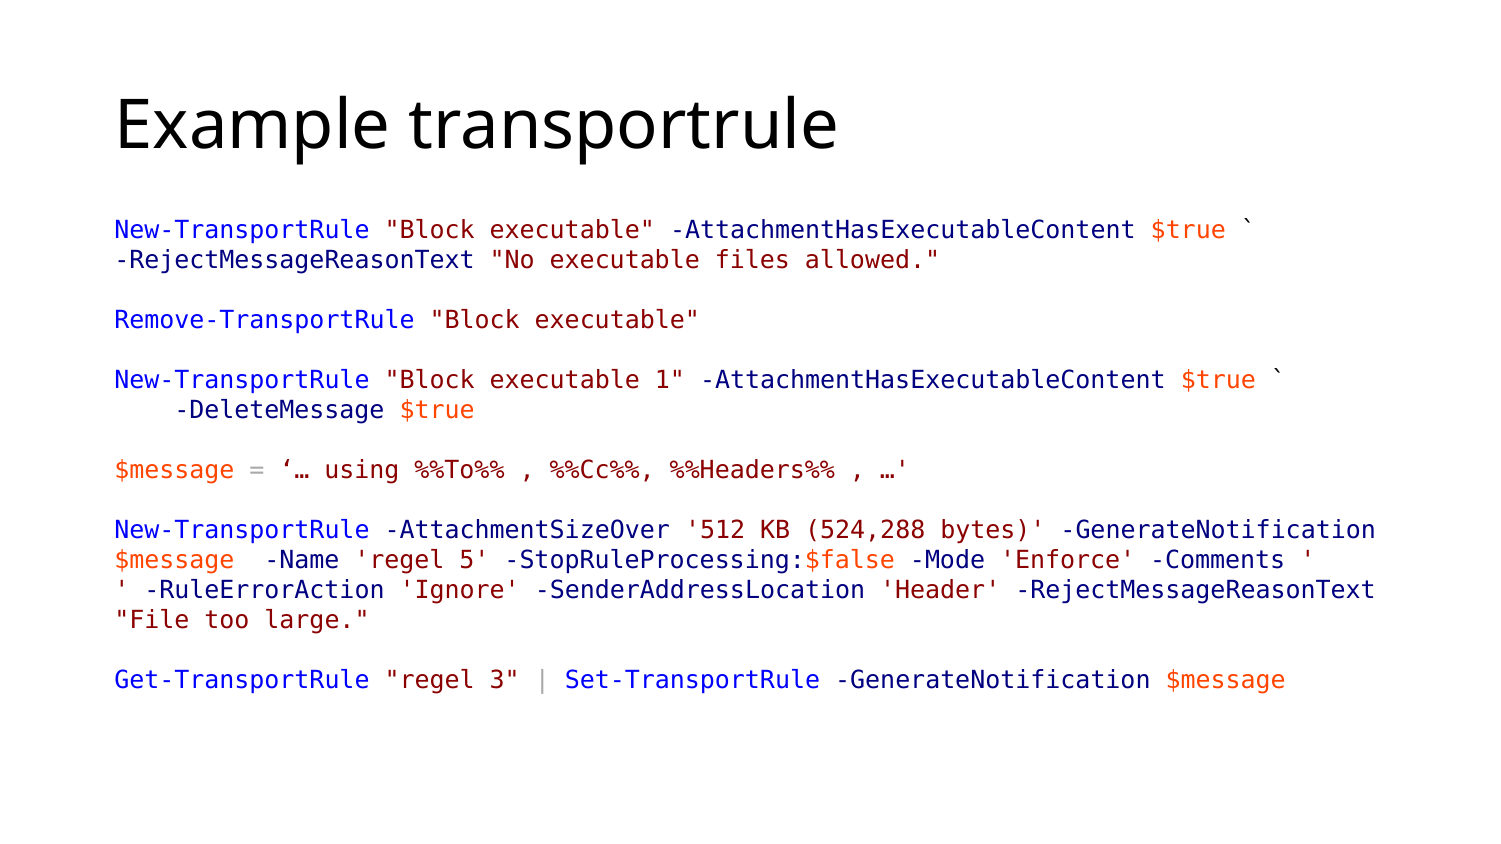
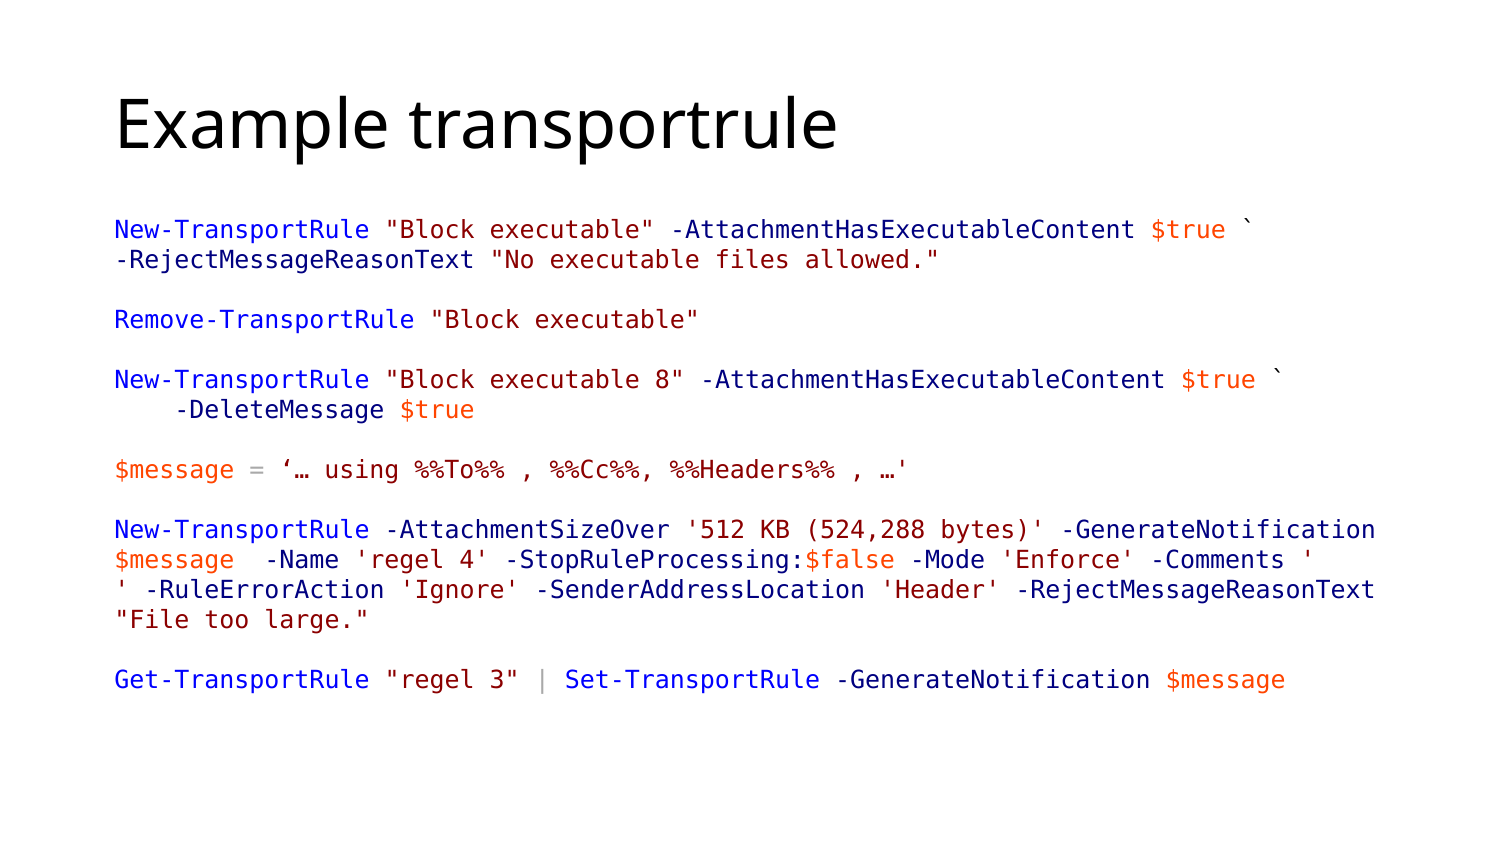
1: 1 -> 8 (670, 380)
5: 5 -> 4 (474, 560)
